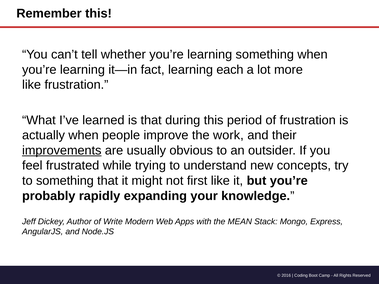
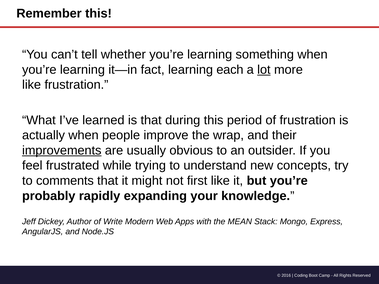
lot underline: none -> present (264, 70)
work: work -> wrap (228, 135)
to something: something -> comments (65, 181)
